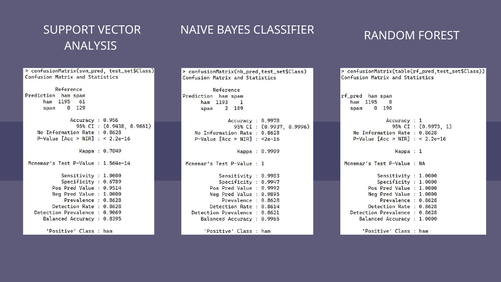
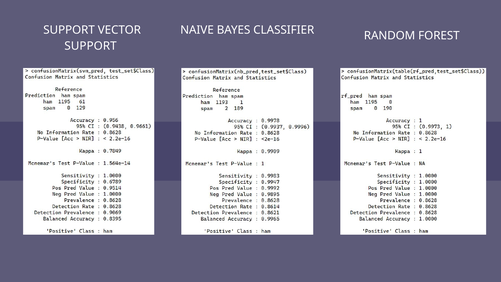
ANALYSIS: ANALYSIS -> SUPPORT (91, 46)
